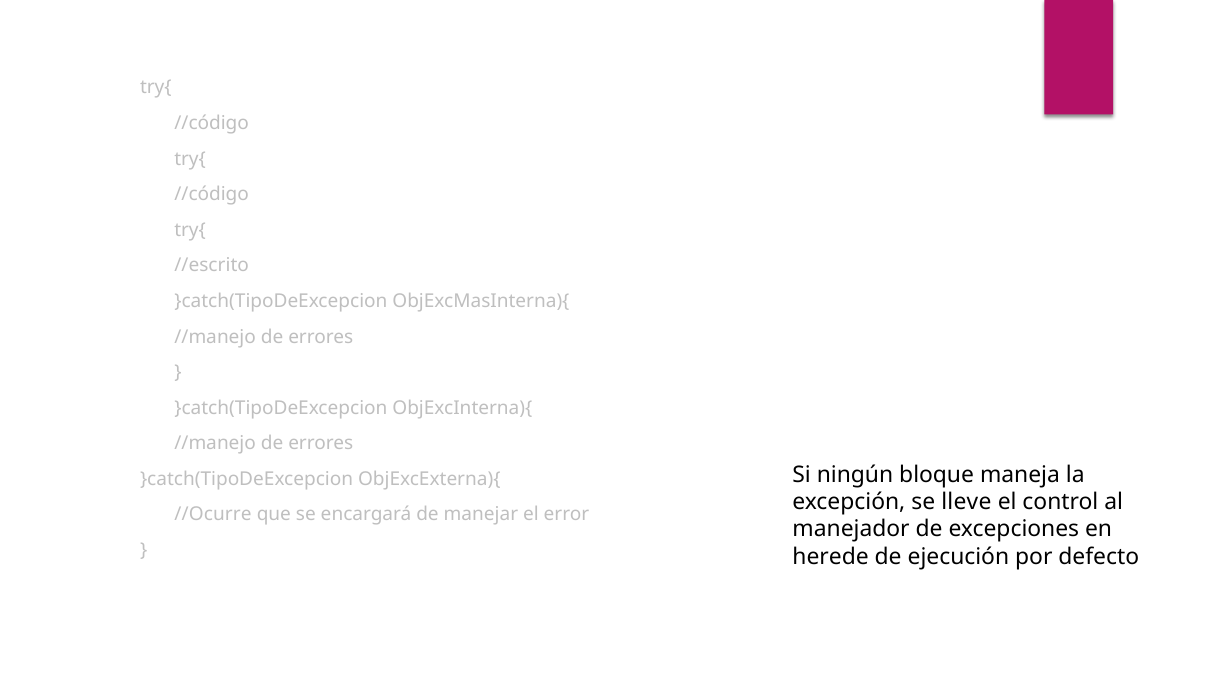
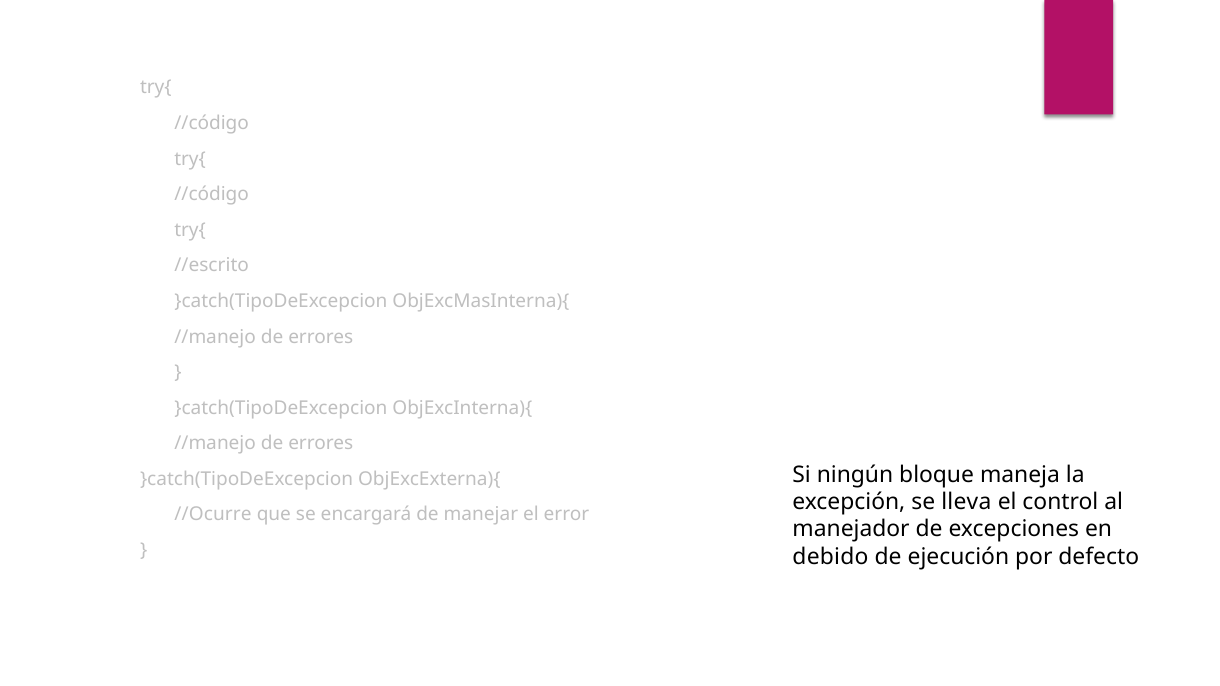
lleve: lleve -> lleva (966, 502)
herede: herede -> debido (830, 557)
